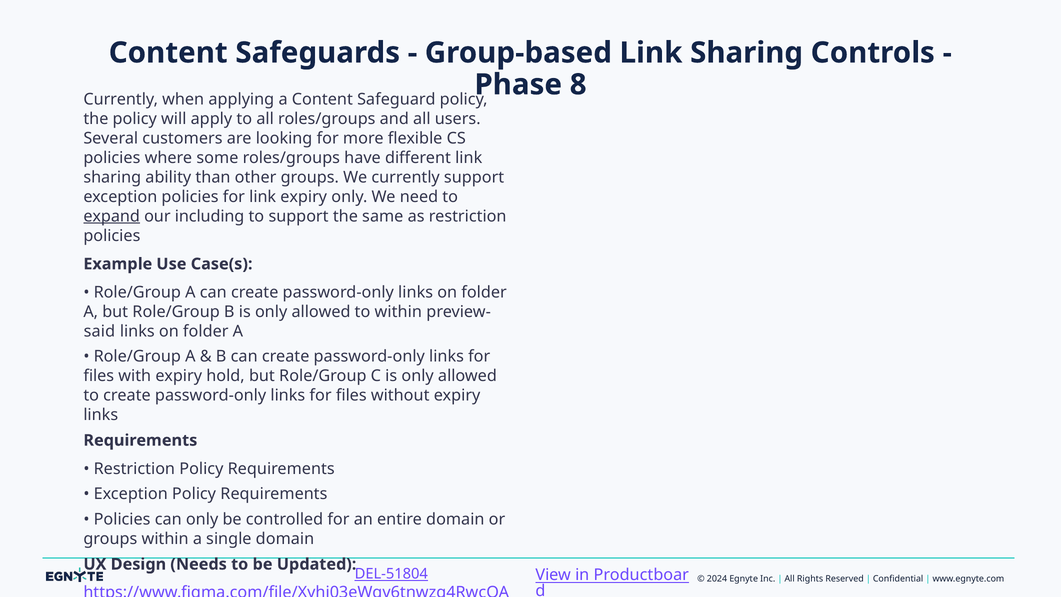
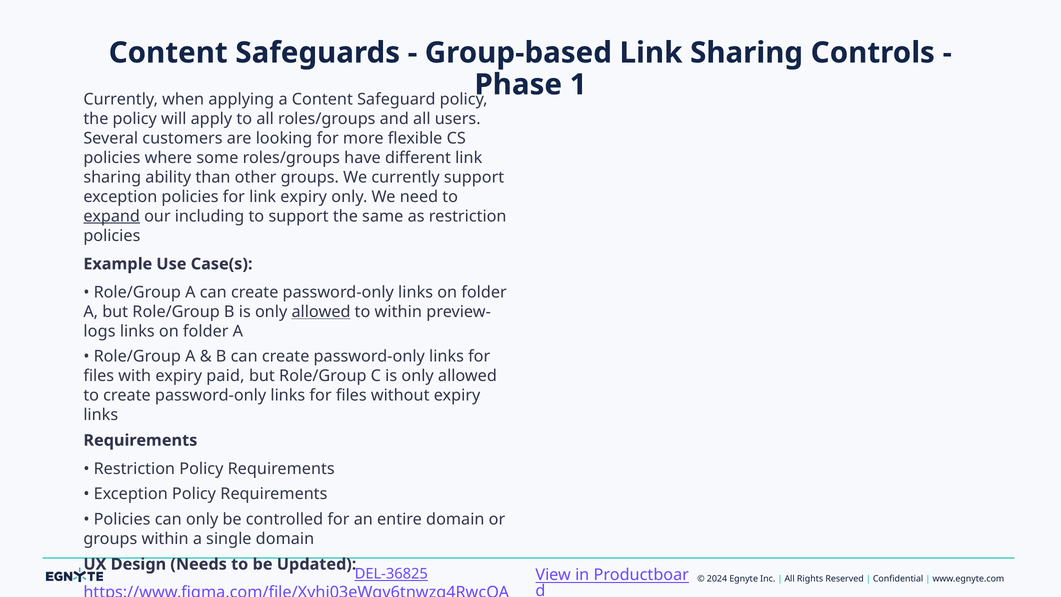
8: 8 -> 1 (578, 85)
allowed underline: none -> present (321, 312)
said: said -> logs (99, 331)
hold: hold -> paid (225, 376)
DEL-51804: DEL-51804 -> DEL-36825 (391, 574)
